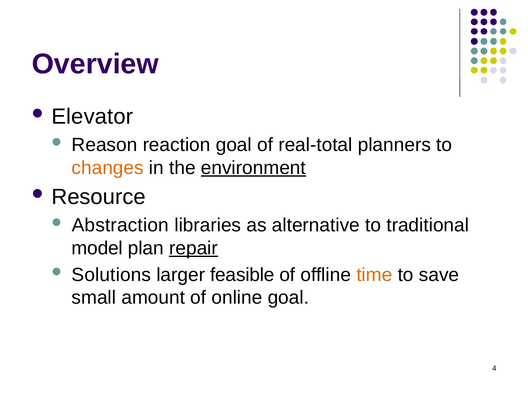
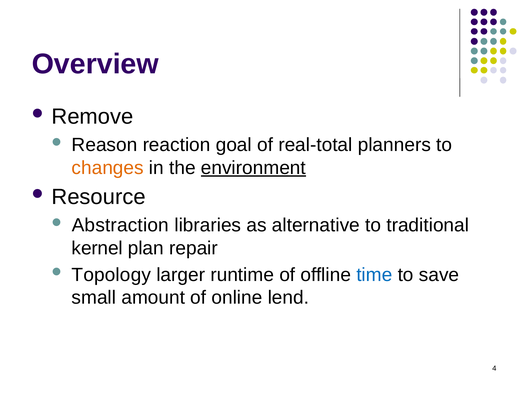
Elevator: Elevator -> Remove (92, 117)
model: model -> kernel (97, 248)
repair underline: present -> none (194, 248)
Solutions: Solutions -> Topology (111, 275)
feasible: feasible -> runtime (242, 275)
time colour: orange -> blue (374, 275)
online goal: goal -> lend (288, 298)
